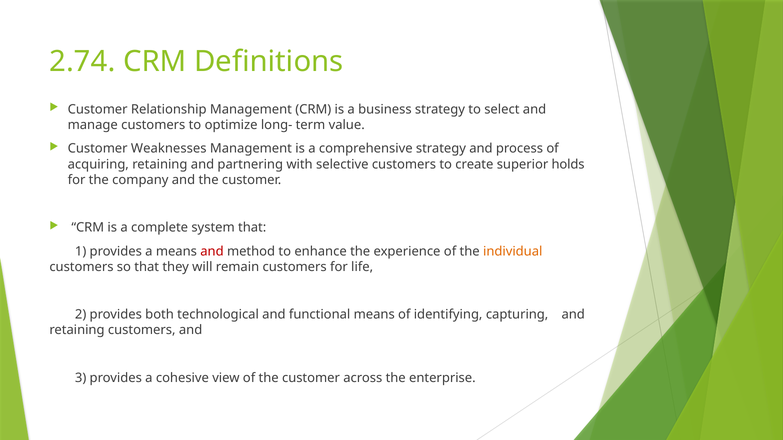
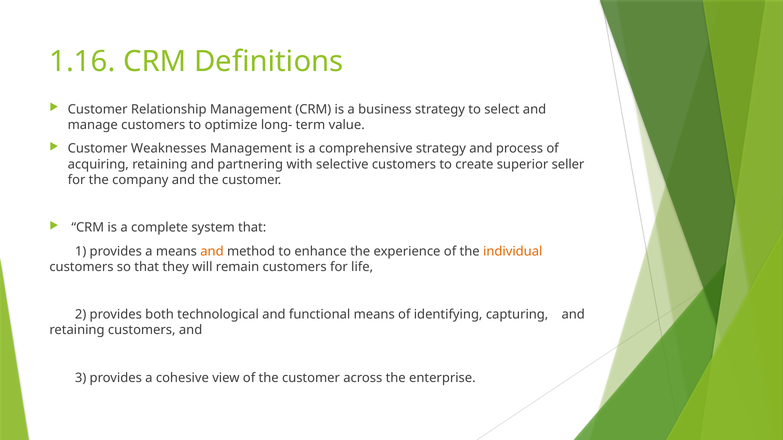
2.74: 2.74 -> 1.16 (82, 62)
holds: holds -> seller (568, 164)
and colour: red -> orange (212, 252)
